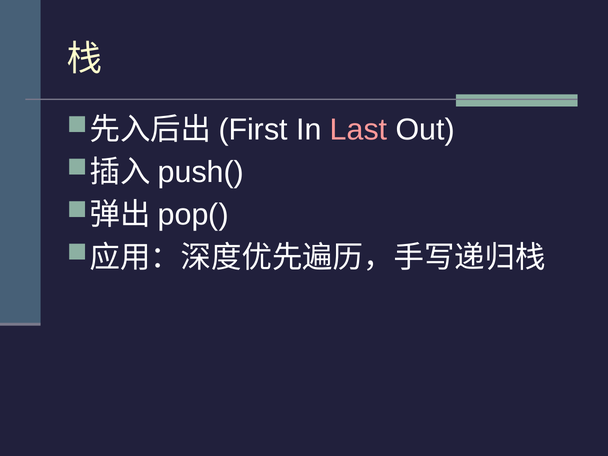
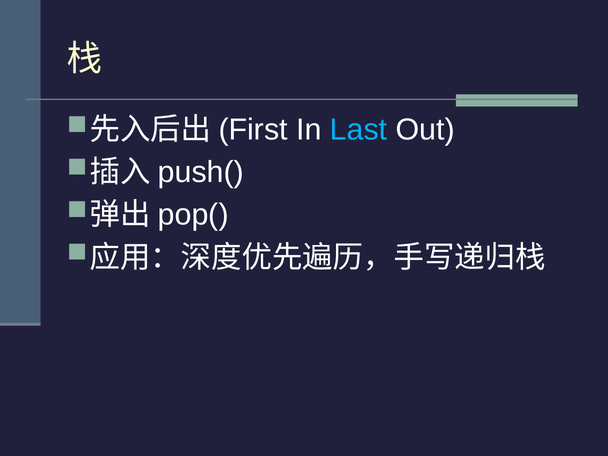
Last colour: pink -> light blue (359, 130)
